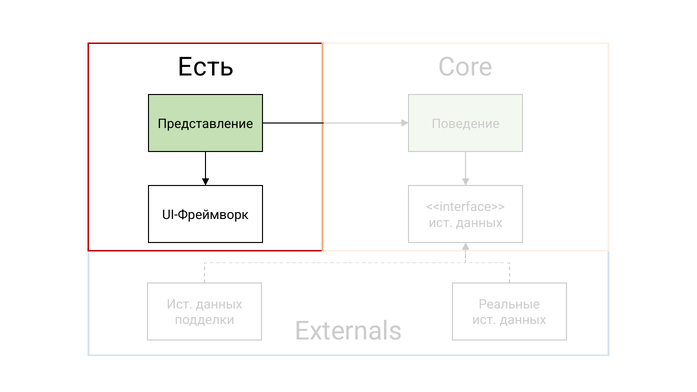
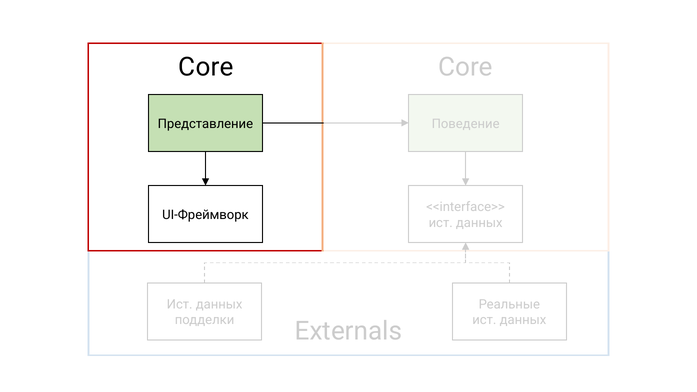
Есть: Есть -> Core (206, 67)
